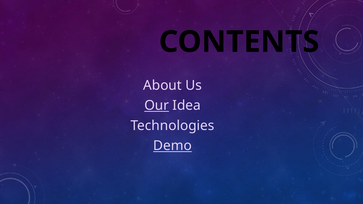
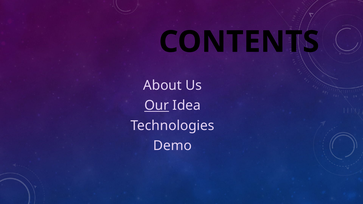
Demo underline: present -> none (173, 146)
